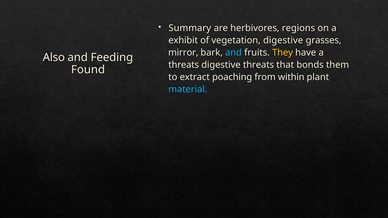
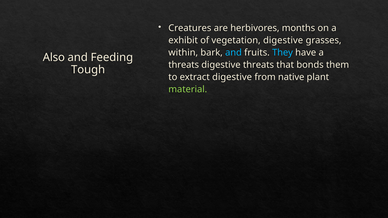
Summary: Summary -> Creatures (190, 28)
regions: regions -> months (299, 28)
mirror: mirror -> within (183, 53)
They colour: yellow -> light blue (283, 53)
Found: Found -> Tough (88, 70)
extract poaching: poaching -> digestive (232, 77)
within: within -> native (291, 77)
material colour: light blue -> light green (188, 89)
